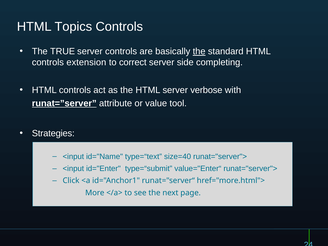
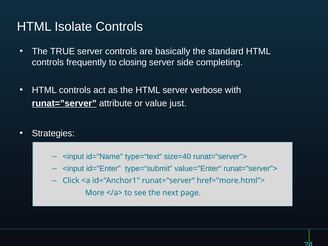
Topics: Topics -> Isolate (73, 27)
the underline: present -> none (199, 51)
extension: extension -> frequently (86, 62)
correct: correct -> closing (133, 62)
tool: tool -> just (178, 103)
